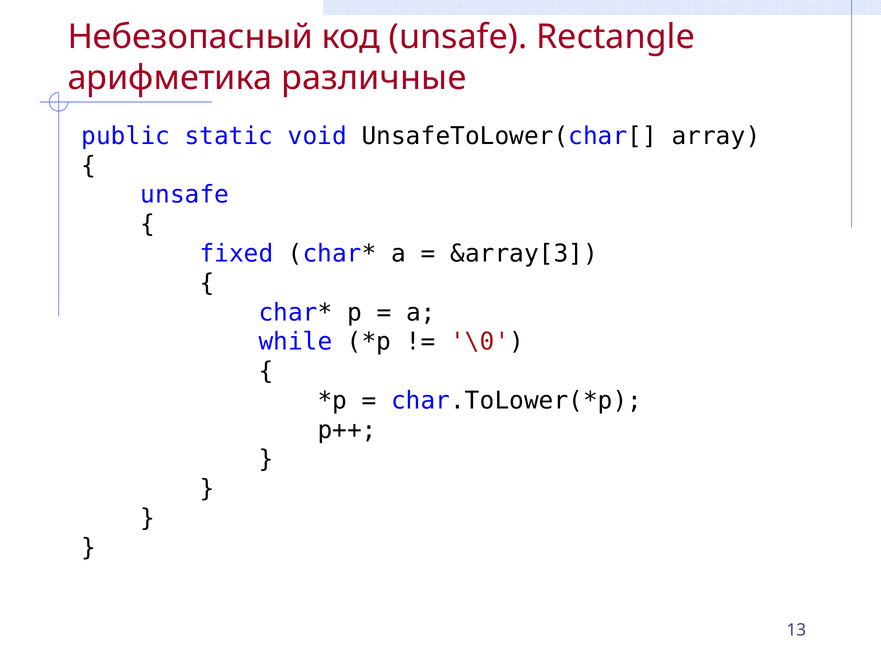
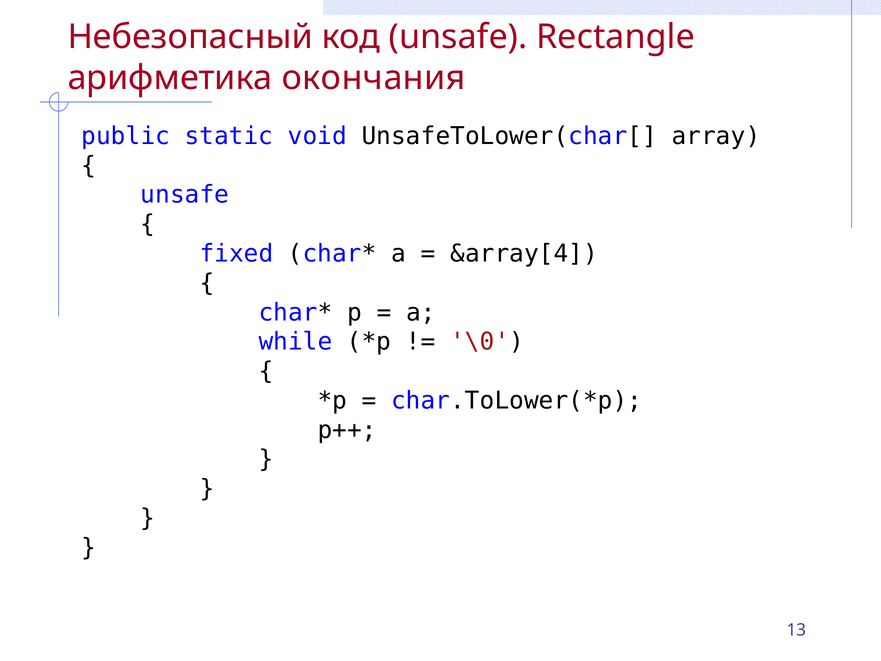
различные: различные -> окончания (374, 78)
&array[3: &array[3 -> &array[4 (524, 254)
